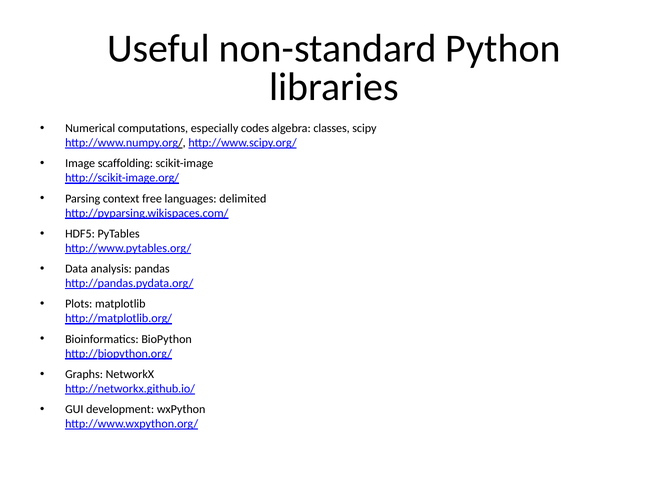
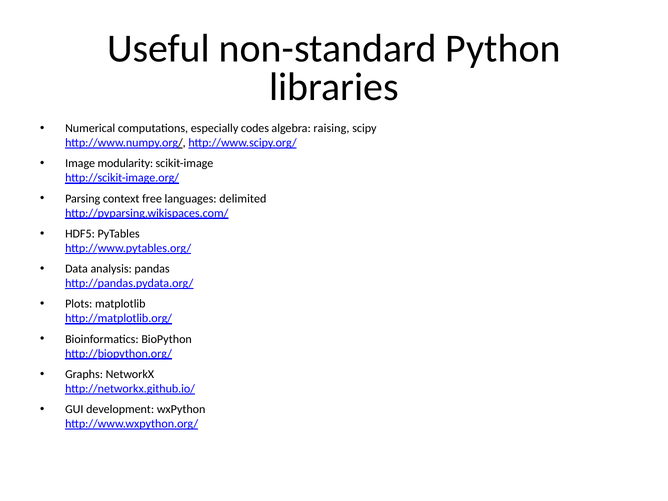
classes: classes -> raising (331, 128)
scaffolding: scaffolding -> modularity (125, 163)
